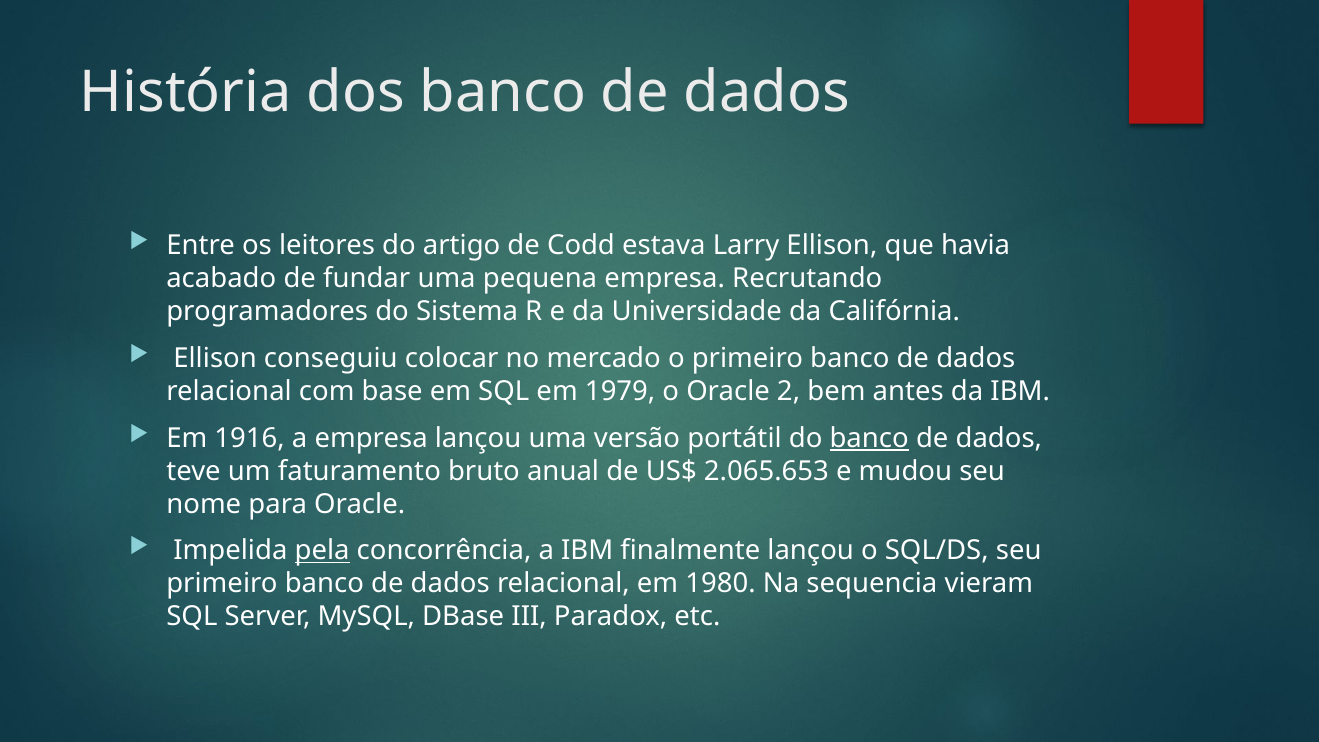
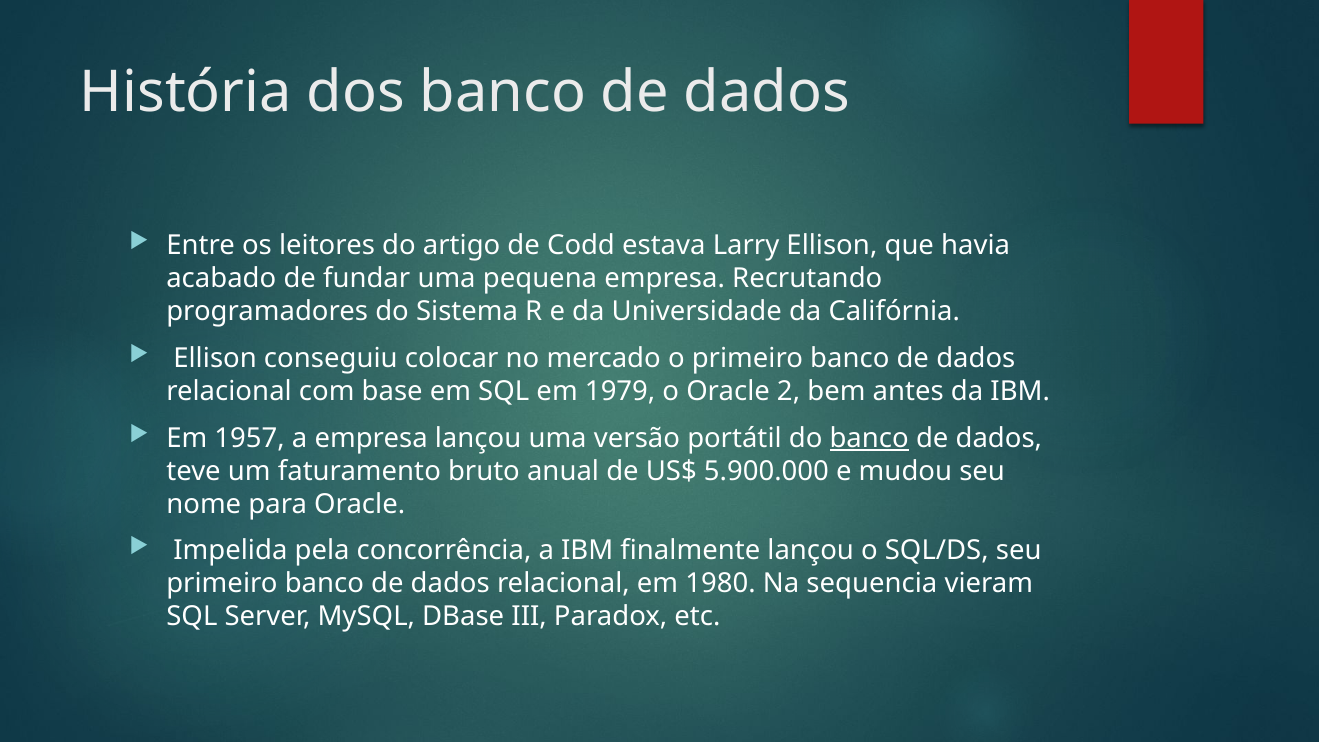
1916: 1916 -> 1957 (250, 438)
2.065.653: 2.065.653 -> 5.900.000 (766, 471)
pela underline: present -> none (322, 551)
